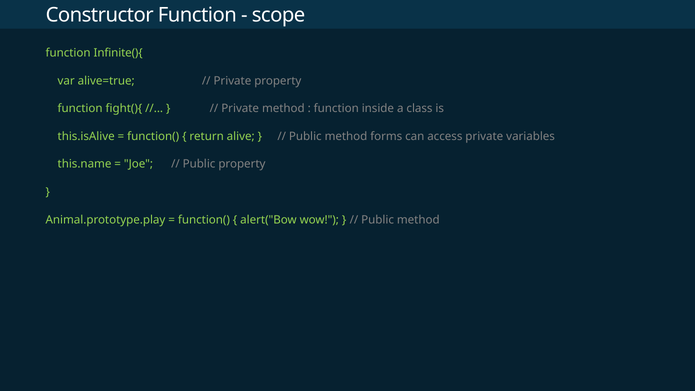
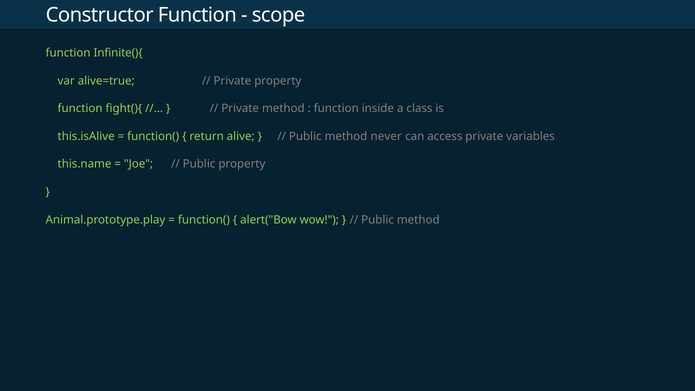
forms: forms -> never (386, 136)
